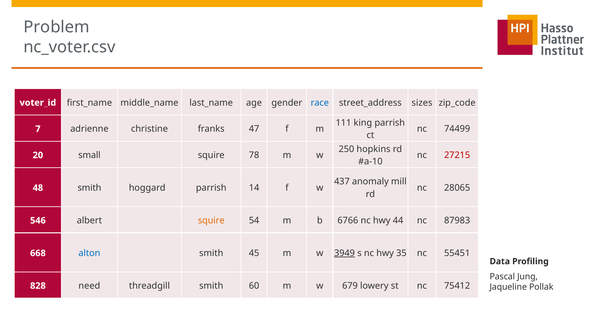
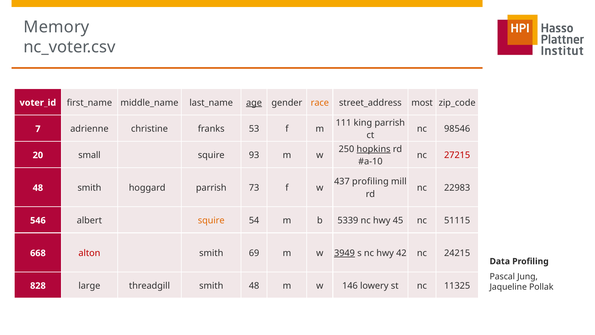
Problem: Problem -> Memory (56, 27)
age underline: none -> present (254, 103)
race colour: blue -> orange (320, 103)
sizes: sizes -> most (422, 103)
74499: 74499 -> 98546 (457, 129)
47: 47 -> 53 (254, 129)
hopkins underline: none -> present (374, 149)
78: 78 -> 93 (254, 155)
437 anomaly: anomaly -> profiling (370, 181)
28065: 28065 -> 22983 (457, 188)
14: 14 -> 73 (254, 188)
6766: 6766 -> 5339 (348, 220)
44: 44 -> 45 (398, 220)
87983: 87983 -> 51115 (457, 220)
alton colour: blue -> red (89, 253)
45: 45 -> 69 (254, 253)
35: 35 -> 42 (401, 253)
55451: 55451 -> 24215 (457, 253)
need: need -> large (89, 286)
smith 60: 60 -> 48 (254, 286)
679: 679 -> 146 (350, 286)
75412: 75412 -> 11325 (457, 286)
